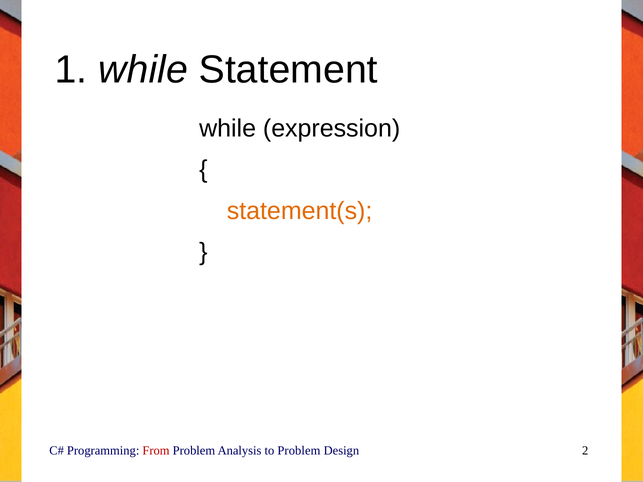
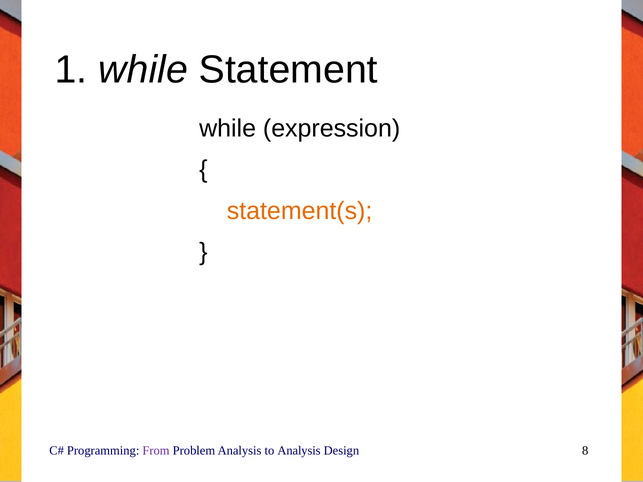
From colour: red -> purple (156, 451)
to Problem: Problem -> Analysis (299, 451)
2: 2 -> 8 (585, 451)
